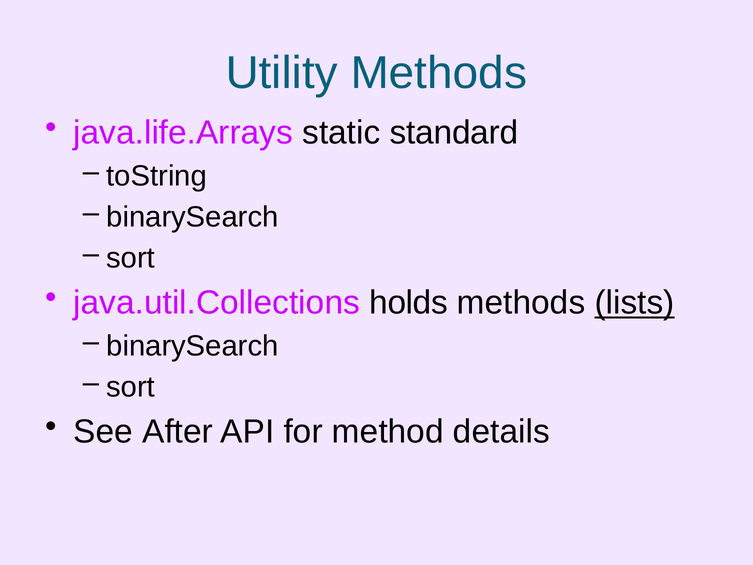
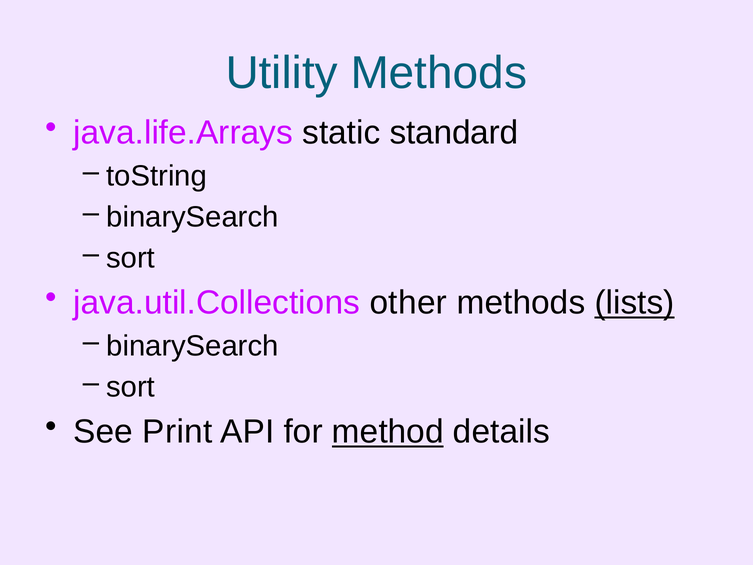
holds: holds -> other (408, 303)
After: After -> Print (177, 432)
method underline: none -> present (388, 432)
